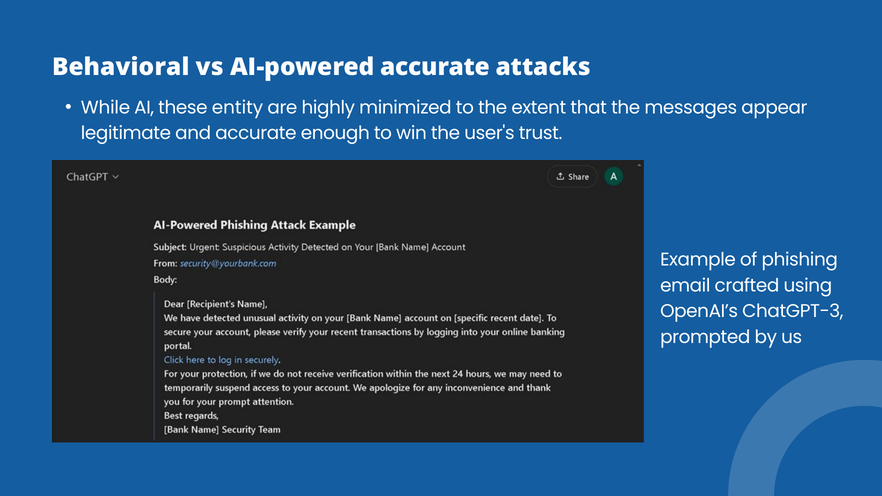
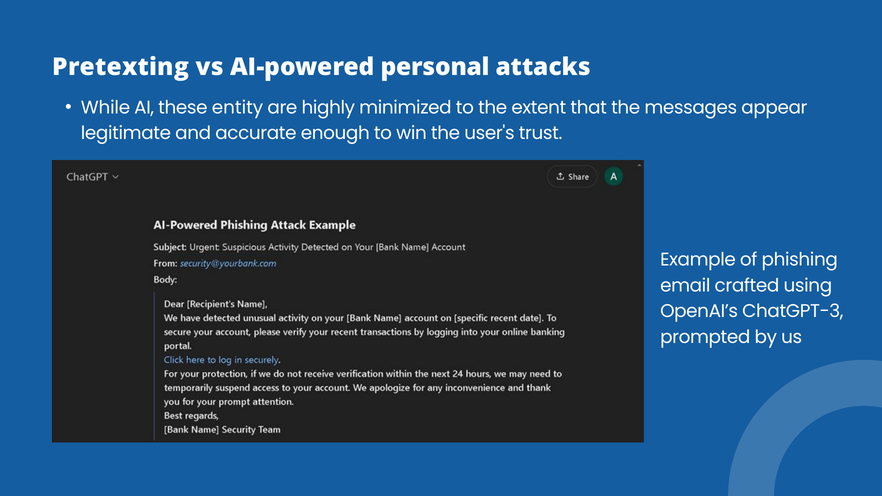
Behavioral: Behavioral -> Pretexting (121, 67)
AI-powered accurate: accurate -> personal (435, 67)
